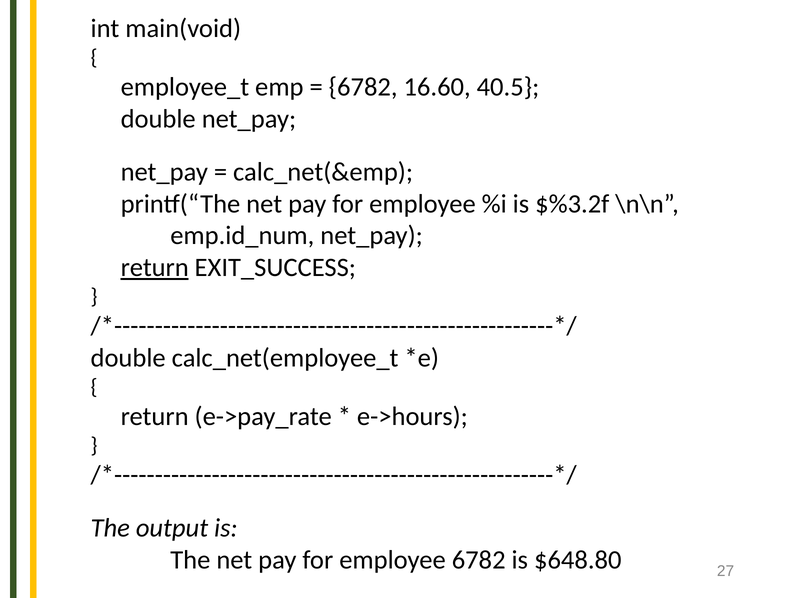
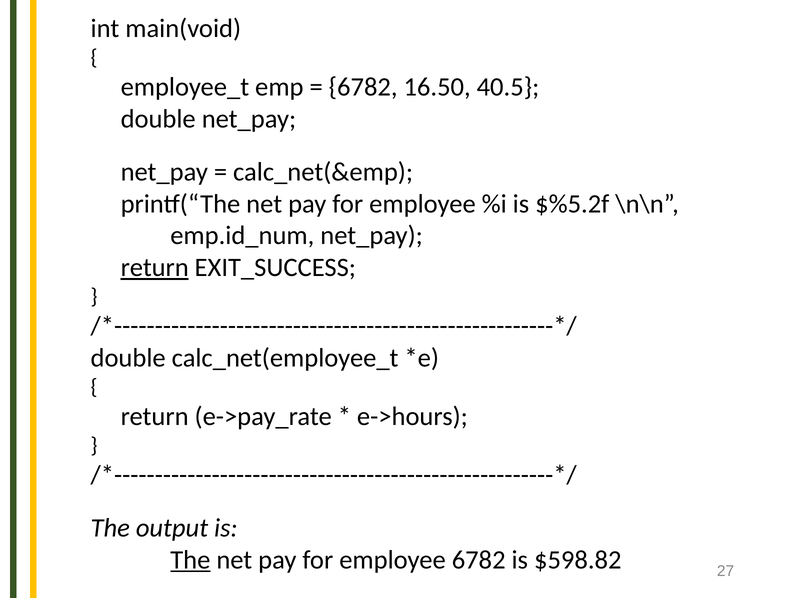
16.60: 16.60 -> 16.50 (437, 87)
$%3.2f: $%3.2f -> $%5.2f (572, 204)
The underline: none -> present (190, 560)
$648.80: $648.80 -> $598.82 (578, 560)
